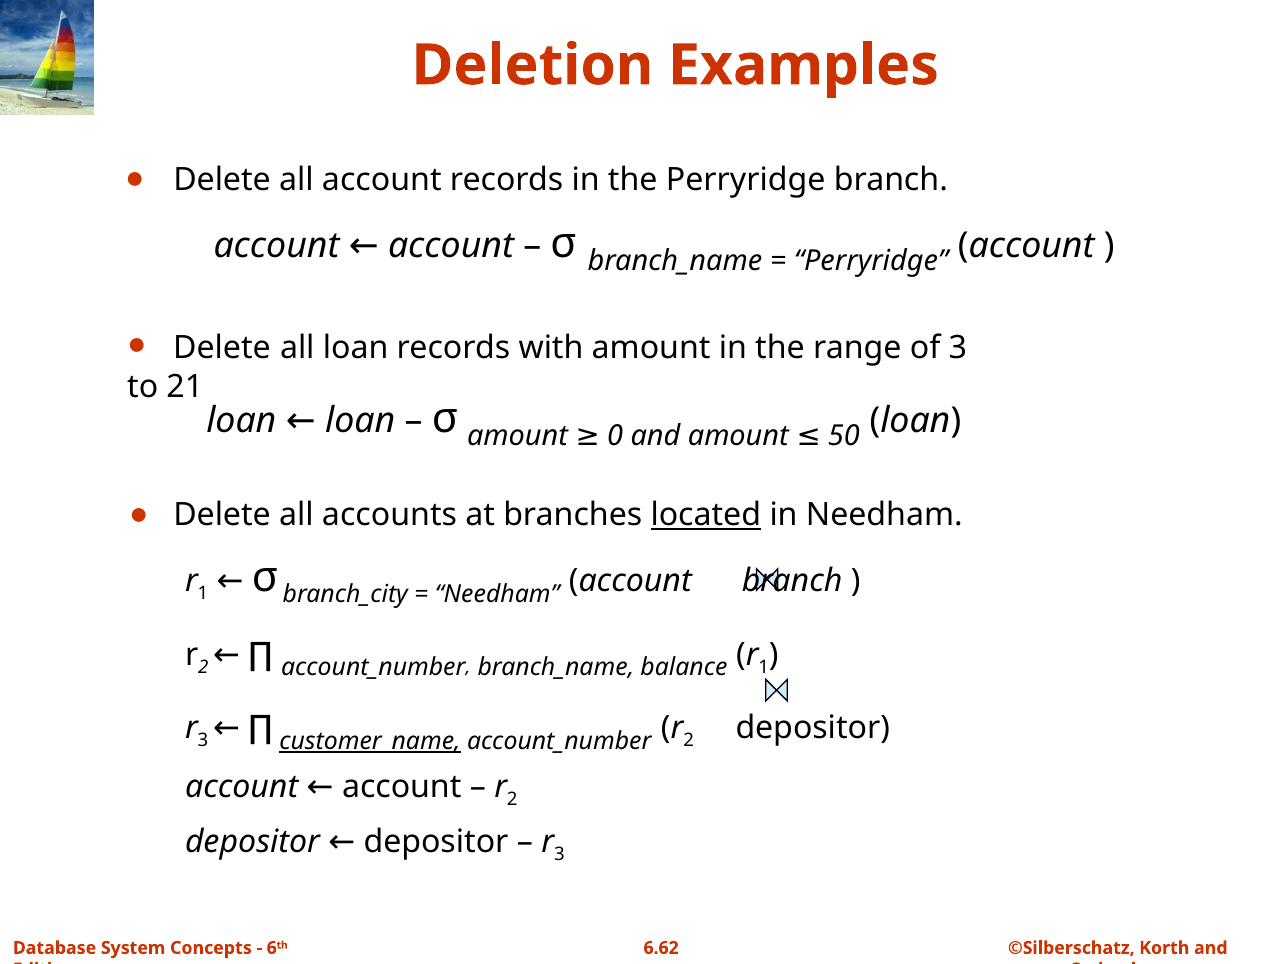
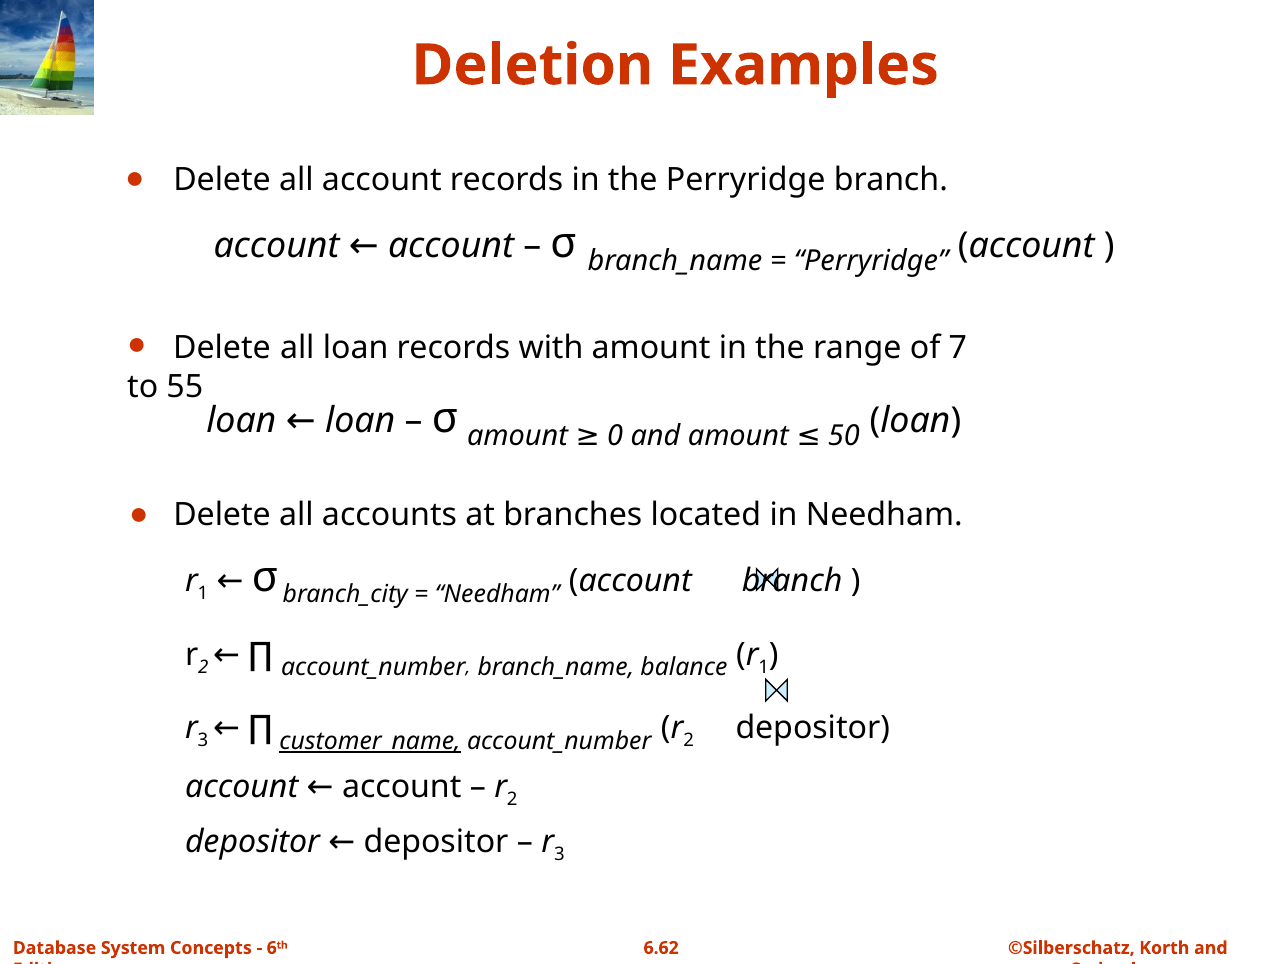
of 3: 3 -> 7 (958, 347)
21: 21 -> 55 (185, 387)
located underline: present -> none (706, 515)
